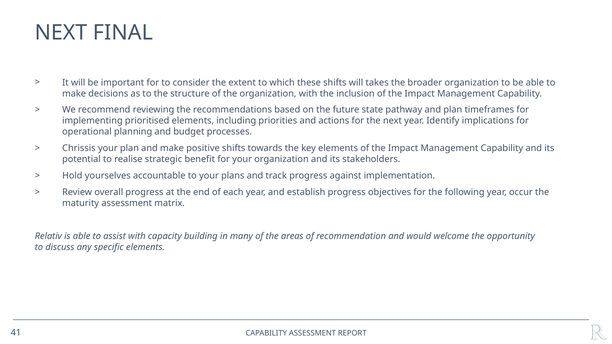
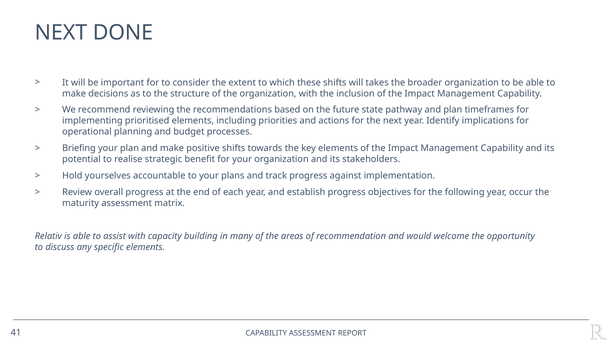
FINAL: FINAL -> DONE (123, 33)
Chrissis: Chrissis -> Briefing (79, 149)
